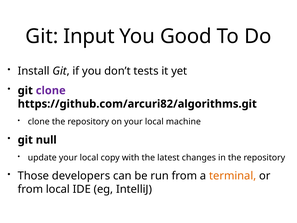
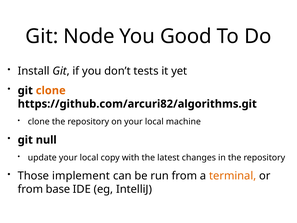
Input: Input -> Node (89, 36)
clone colour: purple -> orange (51, 90)
developers: developers -> implement (81, 176)
from local: local -> base (58, 189)
